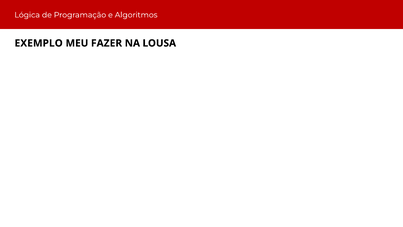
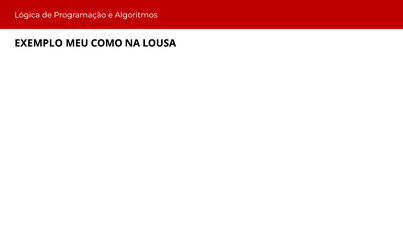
FAZER: FAZER -> COMO (107, 43)
